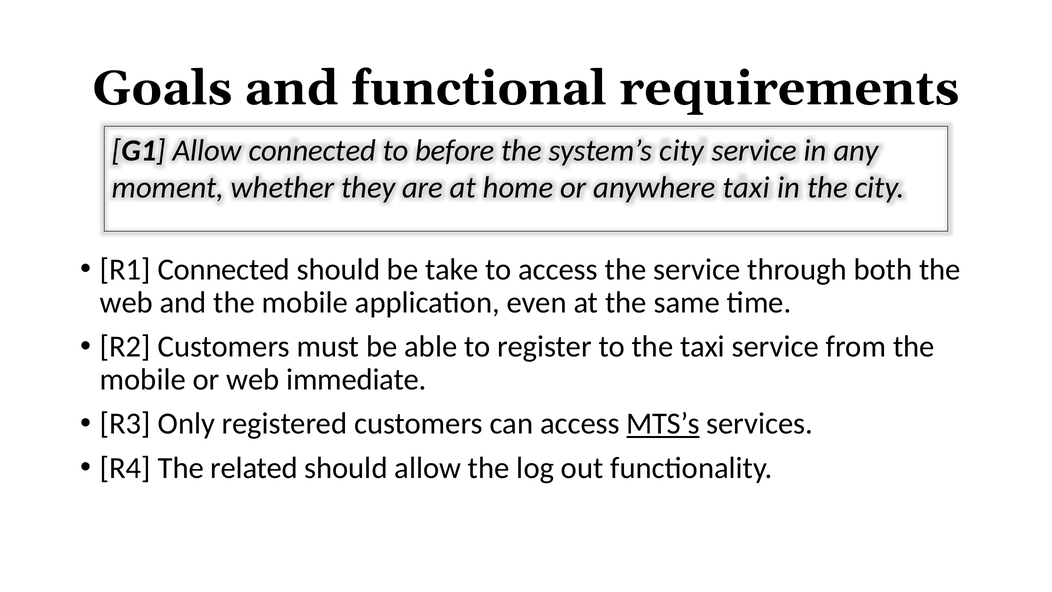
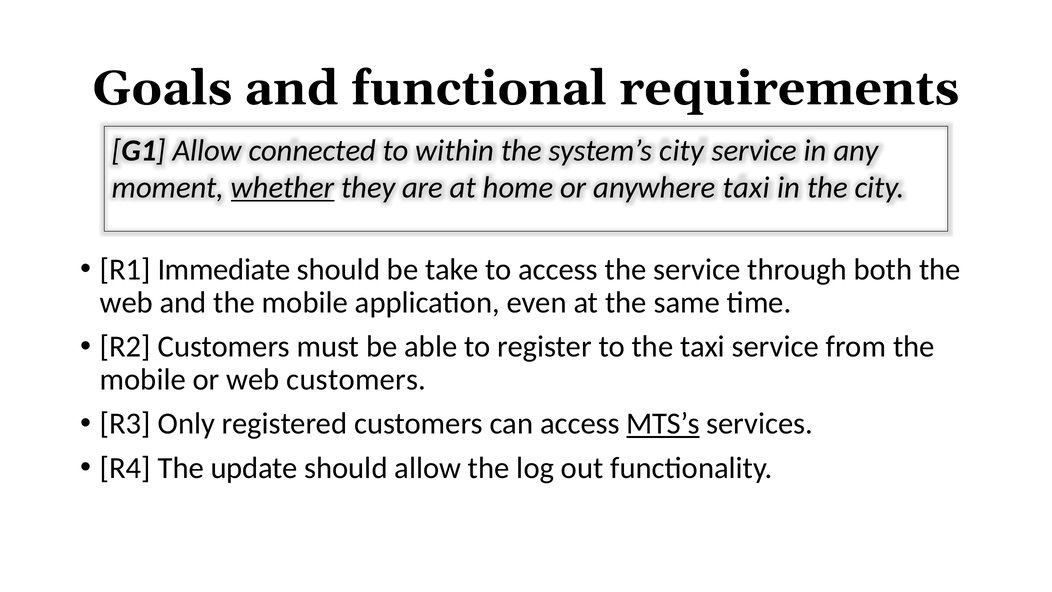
before: before -> within (455, 151)
whether underline: none -> present (283, 187)
R1 Connected: Connected -> Immediate (224, 269)
web immediate: immediate -> customers (356, 380)
related: related -> update (254, 468)
